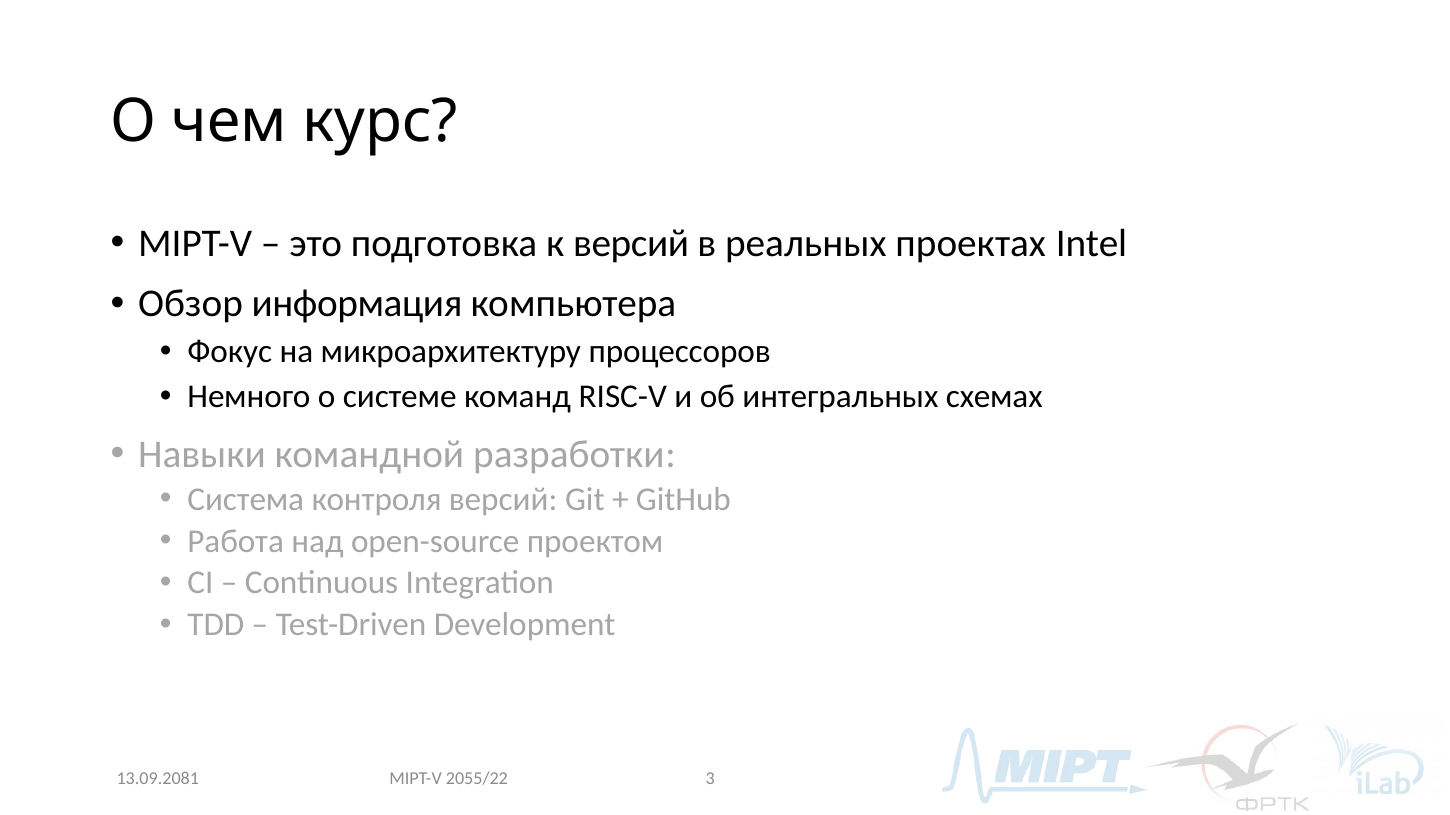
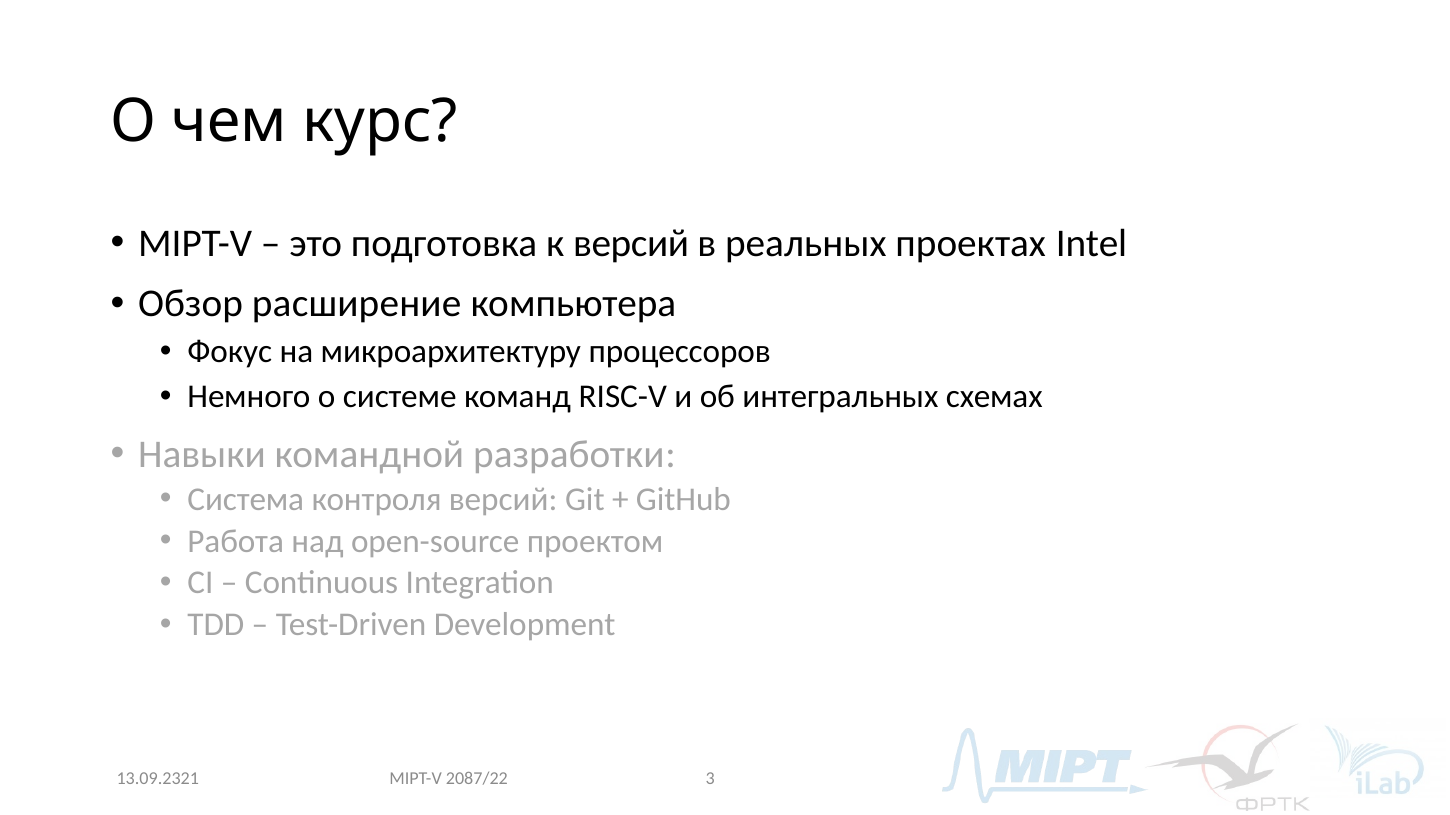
информация: информация -> расширение (357, 304)
2055/22: 2055/22 -> 2087/22 (477, 779)
13.09.2081: 13.09.2081 -> 13.09.2321 (158, 779)
